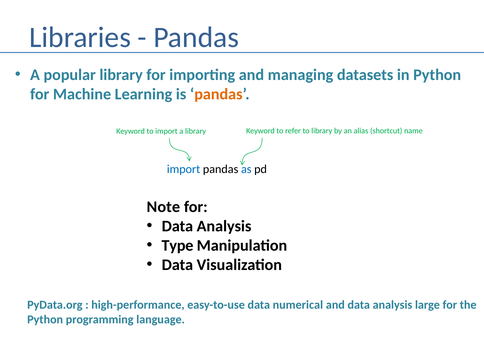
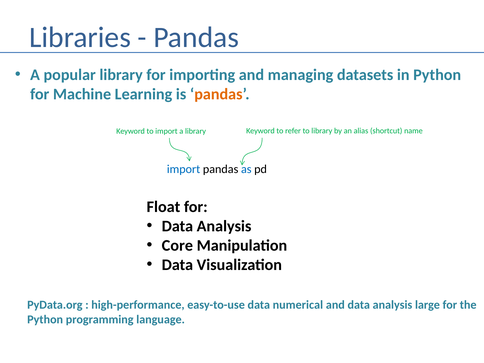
Note: Note -> Float (163, 207)
Type: Type -> Core (177, 245)
